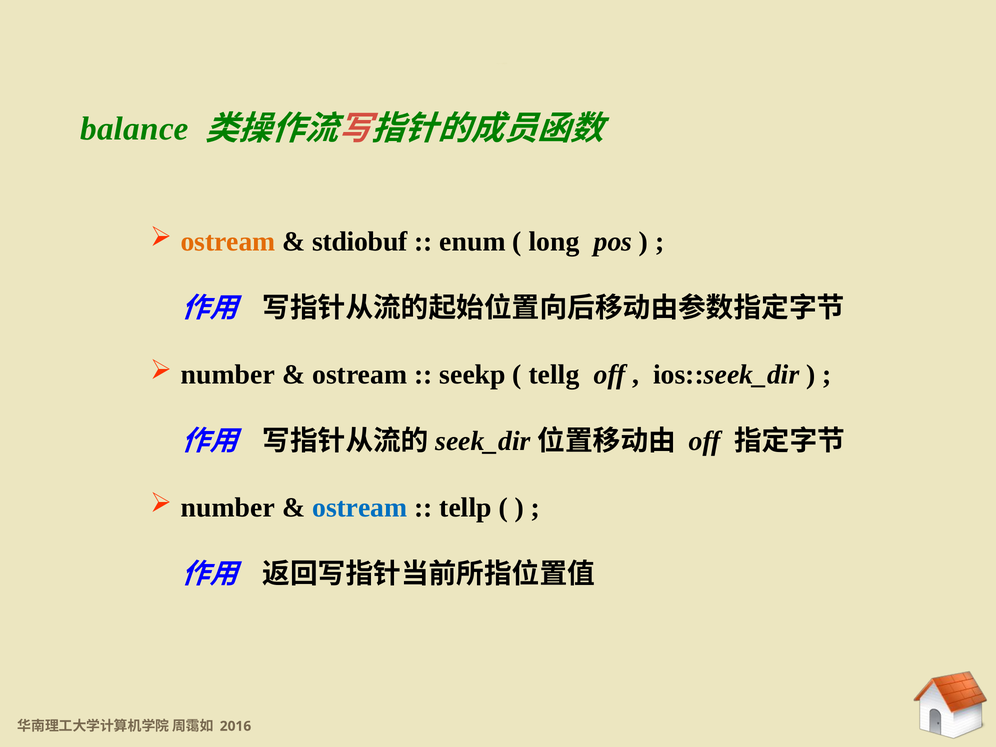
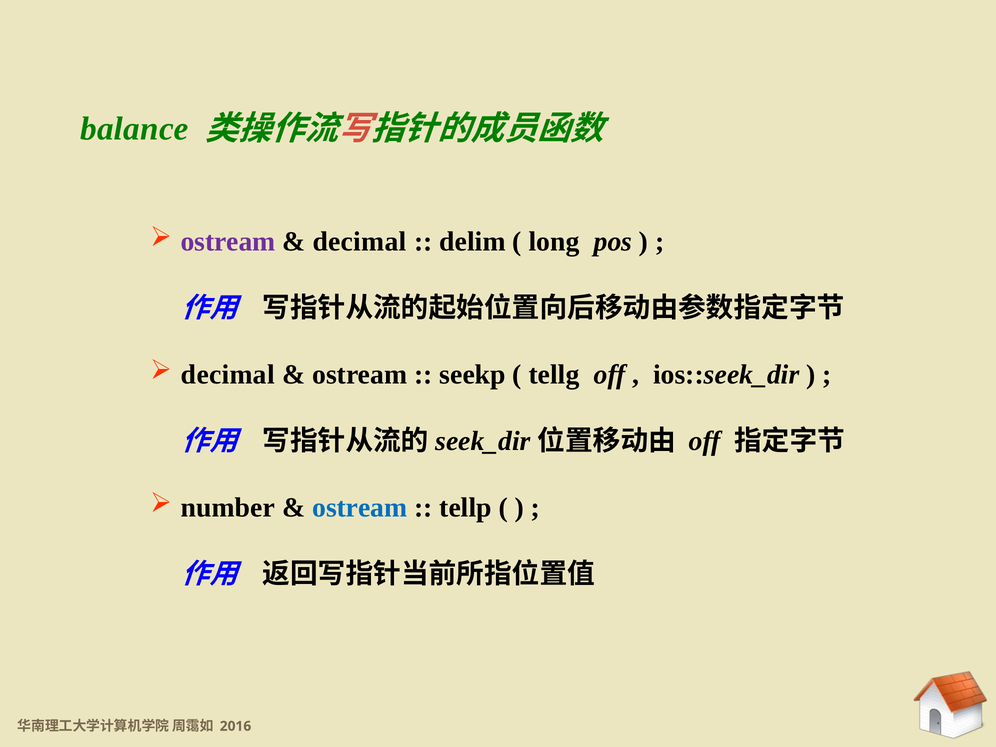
ostream colour: orange -> purple (228, 242)
stdiobuf: stdiobuf -> decimal (360, 242)
enum: enum -> delim (473, 242)
number: number -> decimal (228, 375)
